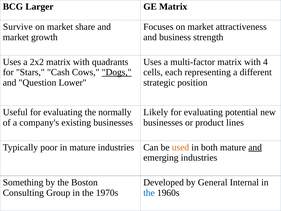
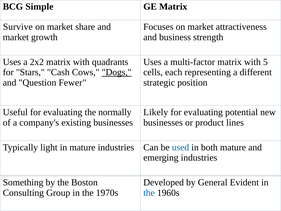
Larger: Larger -> Simple (39, 7)
4: 4 -> 5 (265, 62)
Lower: Lower -> Fewer (72, 83)
poor: poor -> light (49, 147)
used colour: orange -> blue (180, 147)
and underline: present -> none (255, 147)
Internal: Internal -> Evident (244, 182)
